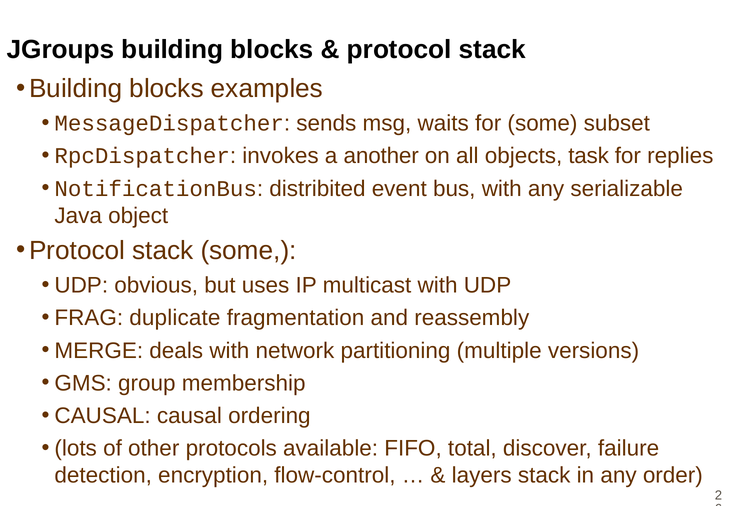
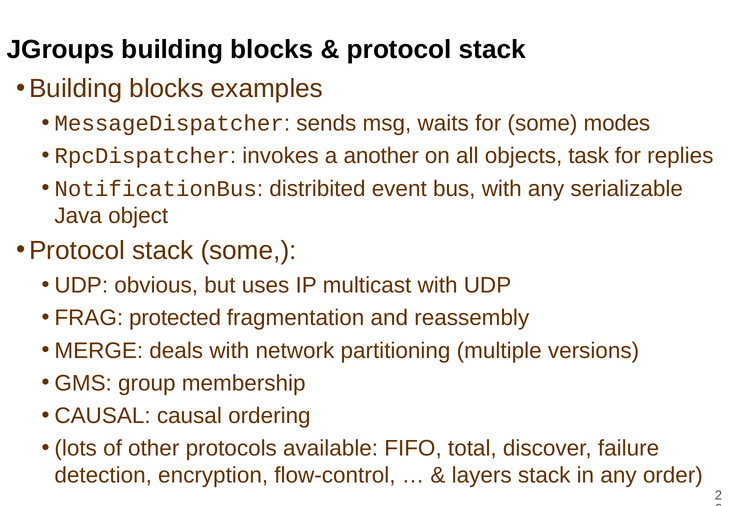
subset: subset -> modes (617, 123)
duplicate: duplicate -> protected (175, 318)
